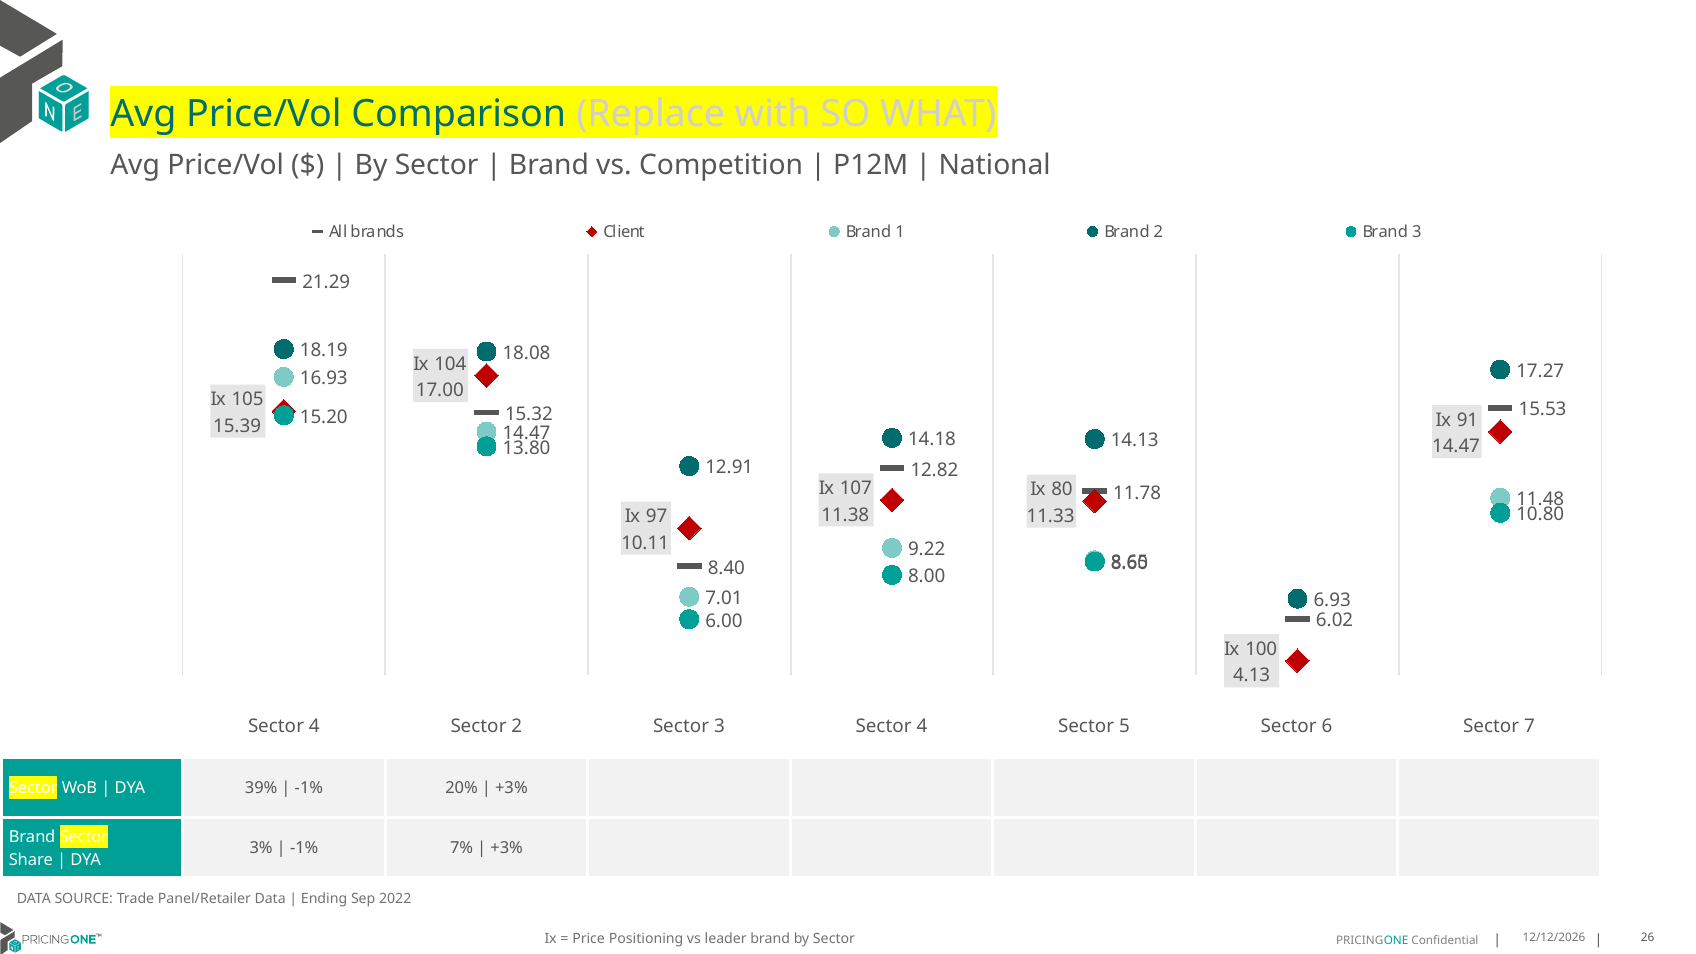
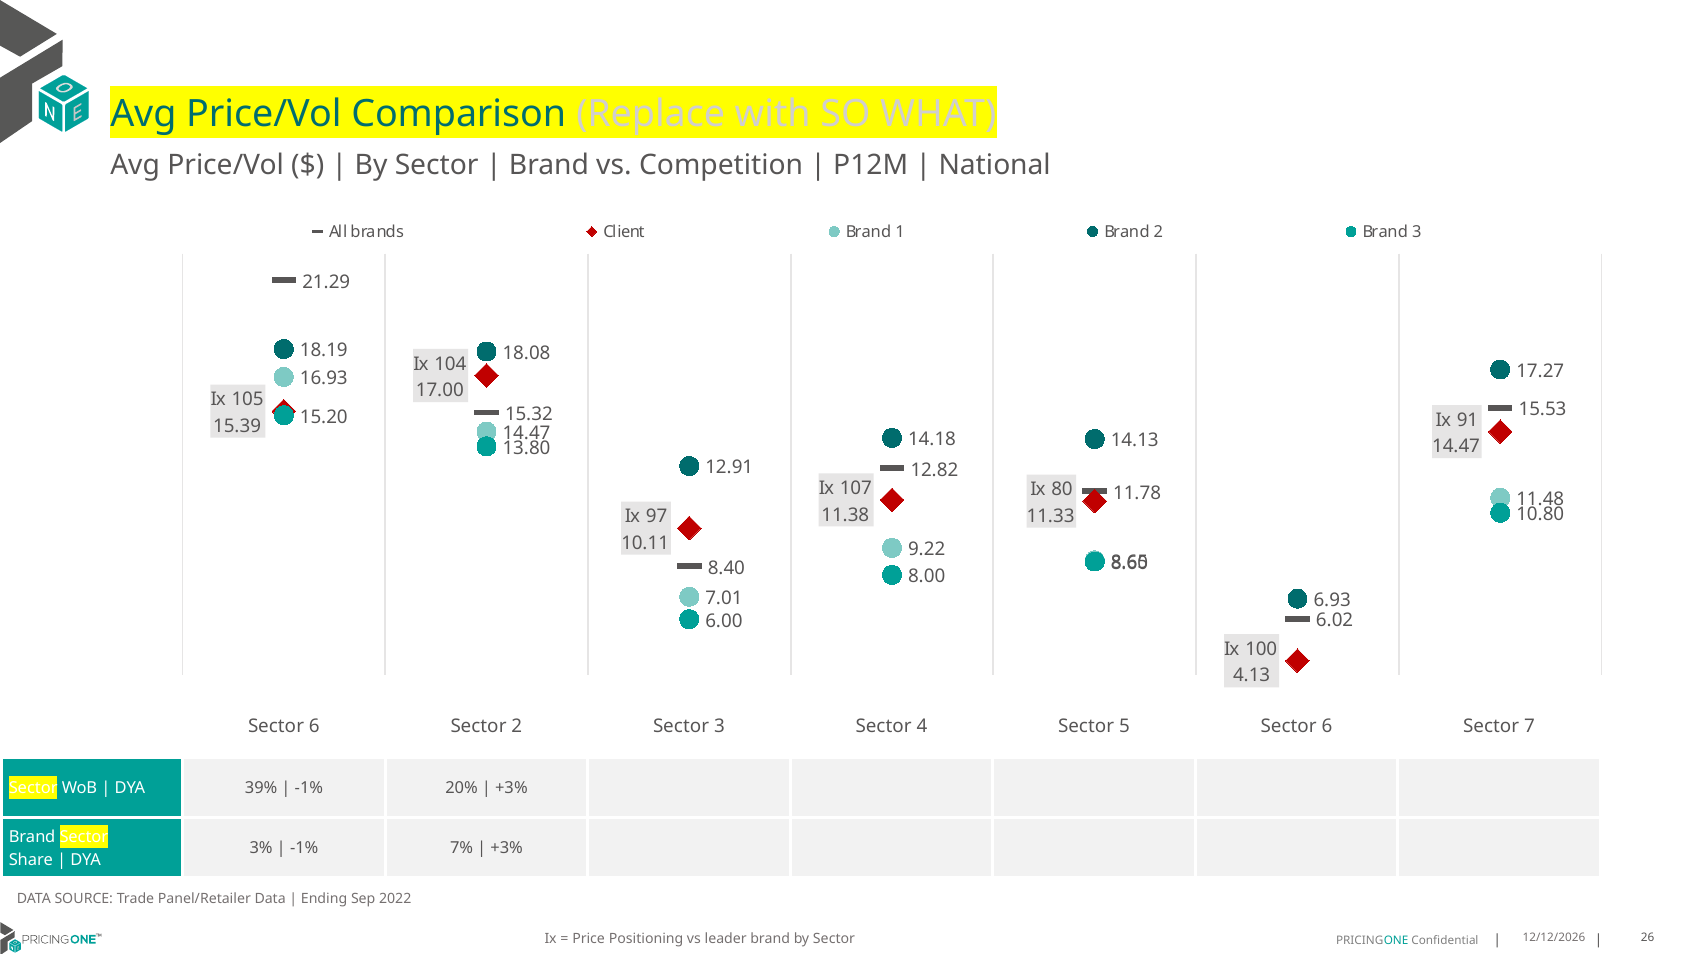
4: 4 -> 6 (314, 726)
